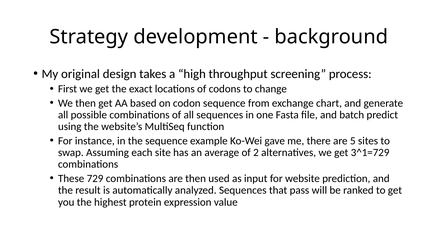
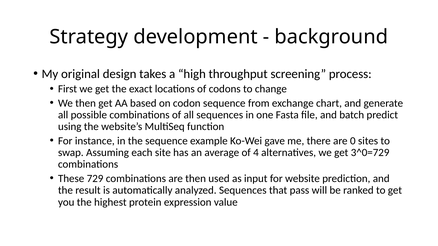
5: 5 -> 0 (353, 141)
2: 2 -> 4 (256, 153)
3^1=729: 3^1=729 -> 3^0=729 (370, 153)
